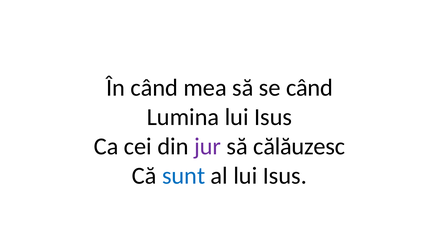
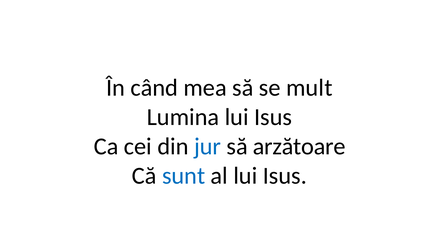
se când: când -> mult (309, 88)
jur colour: purple -> blue (208, 146)
călăuzesc: călăuzesc -> arzătoare (299, 146)
